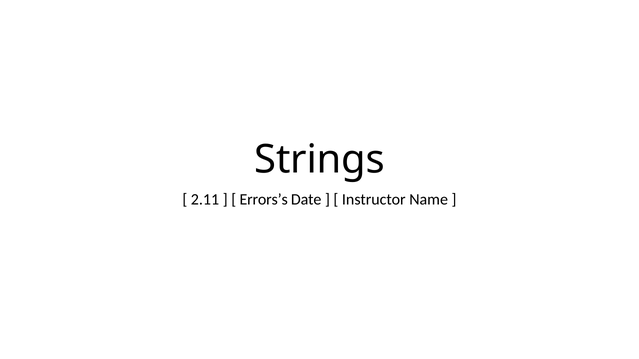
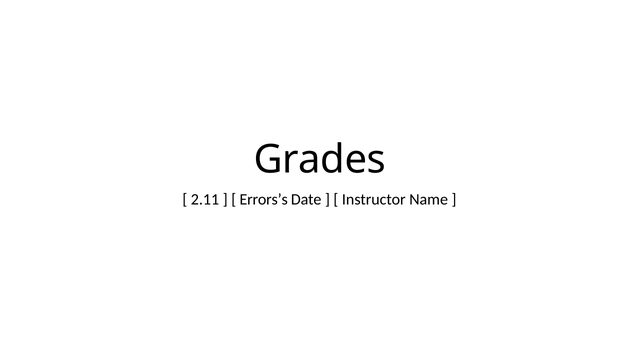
Strings: Strings -> Grades (320, 160)
